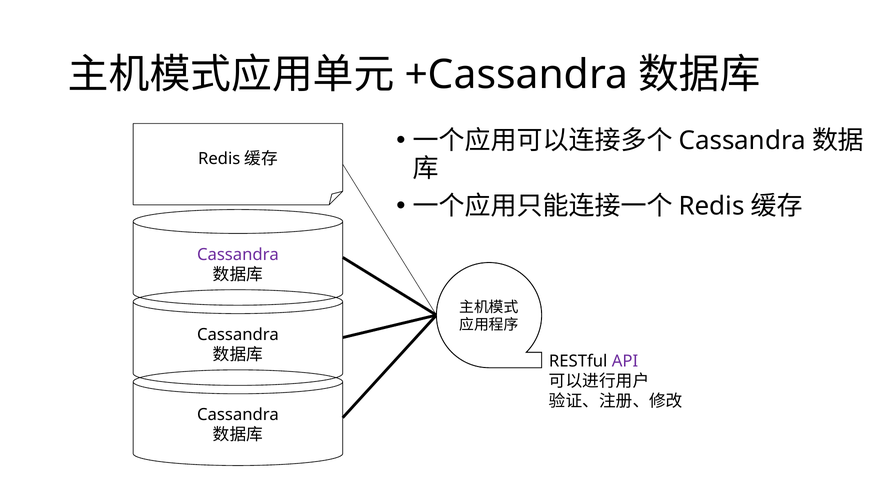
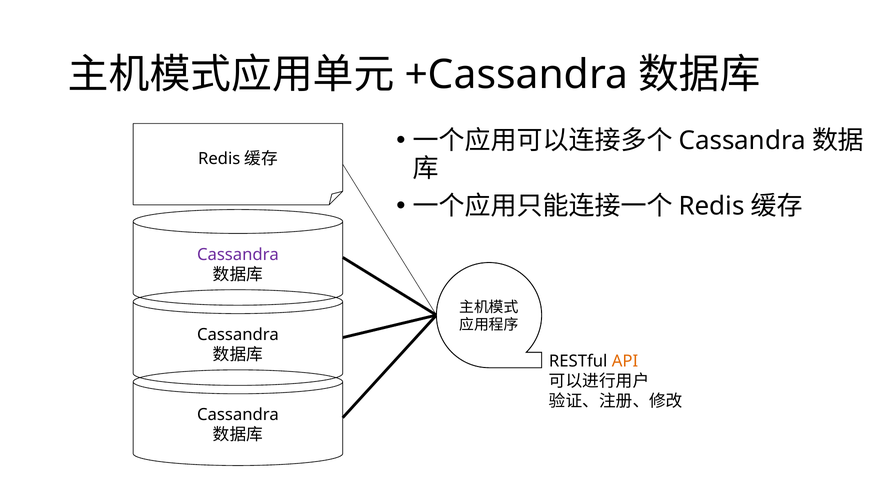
API colour: purple -> orange (625, 361)
